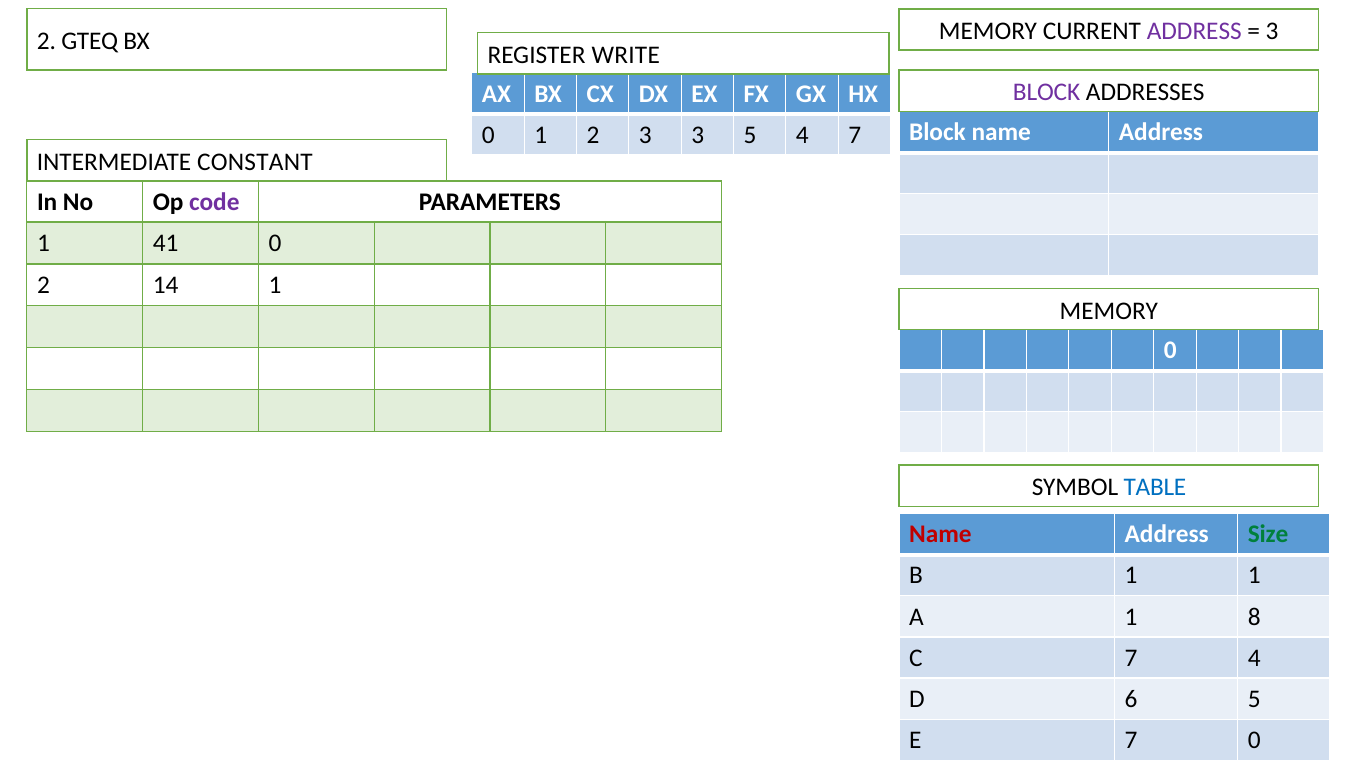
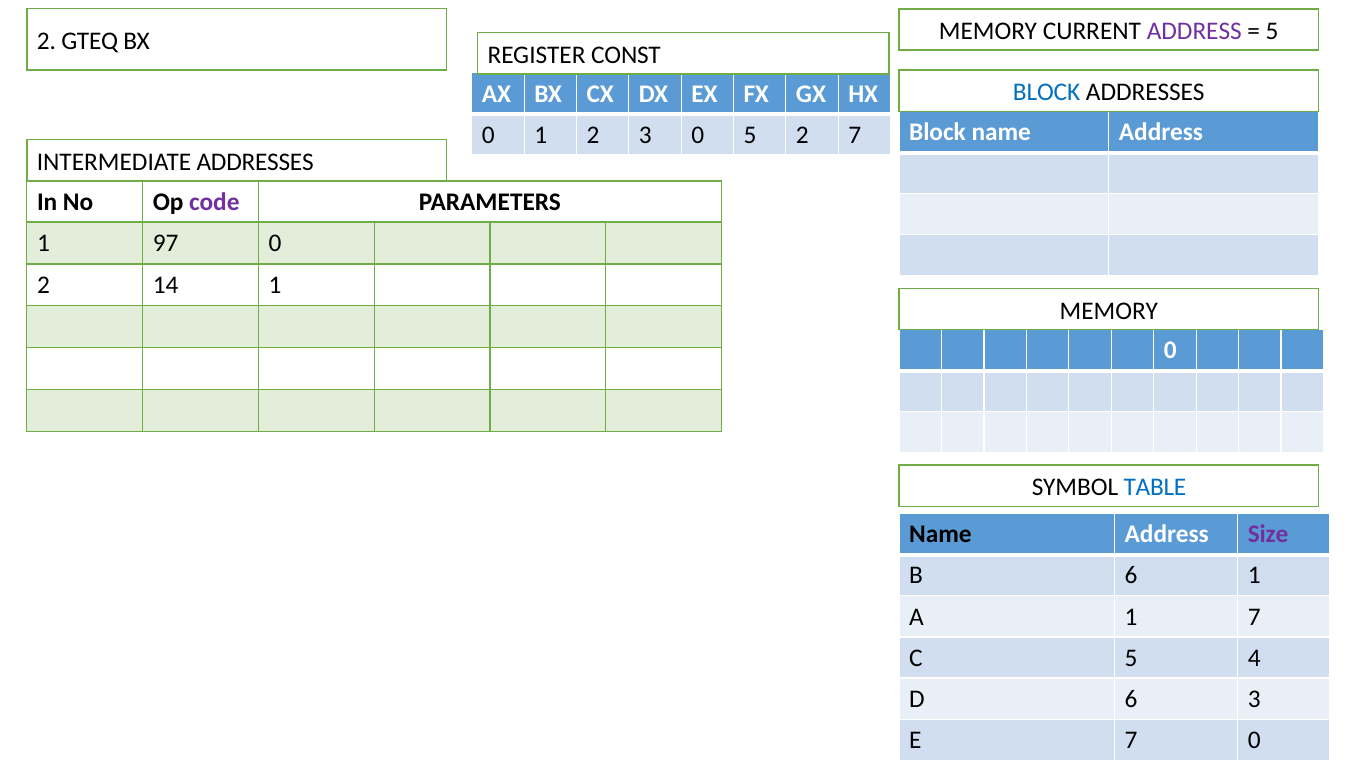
3: 3 -> 5 (1272, 31)
WRITE: WRITE -> CONST (626, 55)
BLOCK colour: purple -> blue (1047, 93)
3 3: 3 -> 0 (698, 135)
5 4: 4 -> 2 (802, 135)
INTERMEDIATE CONSTANT: CONSTANT -> ADDRESSES (255, 162)
41: 41 -> 97 (166, 243)
Name colour: red -> black (940, 534)
Size colour: green -> purple (1268, 534)
B 1: 1 -> 6 (1131, 576)
1 8: 8 -> 7 (1254, 617)
C 7: 7 -> 5 (1131, 658)
6 5: 5 -> 3 (1254, 699)
